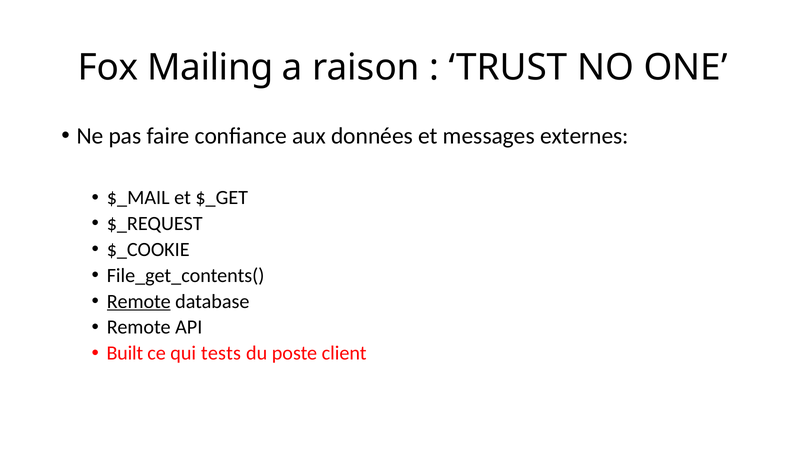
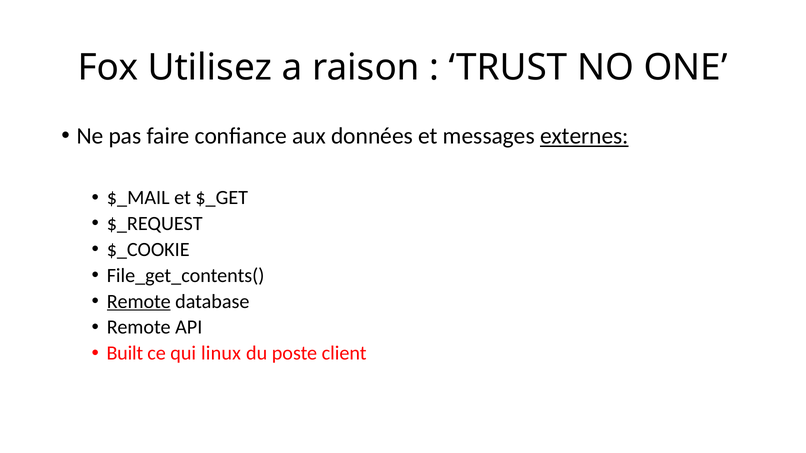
Mailing: Mailing -> Utilisez (210, 68)
externes underline: none -> present (584, 136)
tests: tests -> linux (221, 353)
